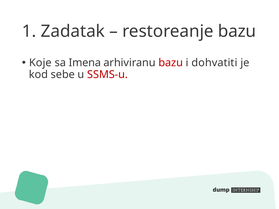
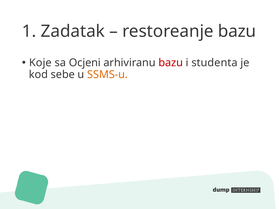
Imena: Imena -> Ocjeni (85, 63)
dohvatiti: dohvatiti -> studenta (214, 63)
SSMS-u colour: red -> orange (108, 75)
